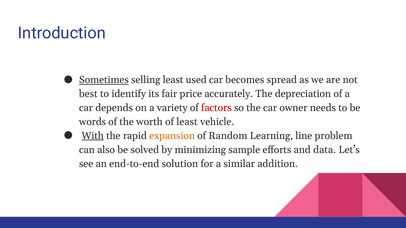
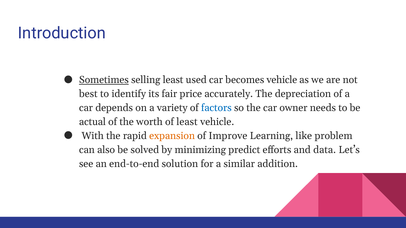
becomes spread: spread -> vehicle (282, 80)
factors colour: red -> blue (216, 108)
words: words -> actual (92, 122)
With underline: present -> none (93, 136)
Random: Random -> Improve (228, 136)
line: line -> like (304, 136)
sample: sample -> predict (244, 150)
